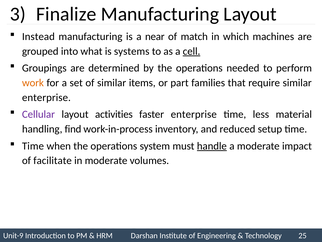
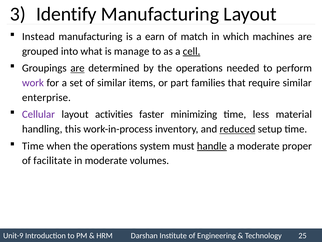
Finalize: Finalize -> Identify (66, 14)
near: near -> earn (155, 36)
systems: systems -> manage (132, 51)
are underline: none -> present (77, 68)
work colour: orange -> purple (33, 83)
faster enterprise: enterprise -> minimizing (194, 114)
find: find -> this (73, 129)
reduced underline: none -> present (237, 129)
impact: impact -> proper (297, 146)
